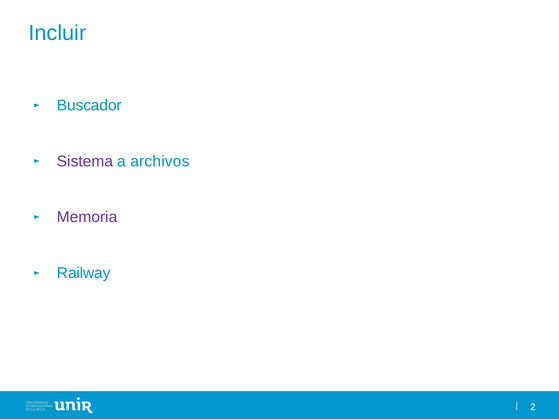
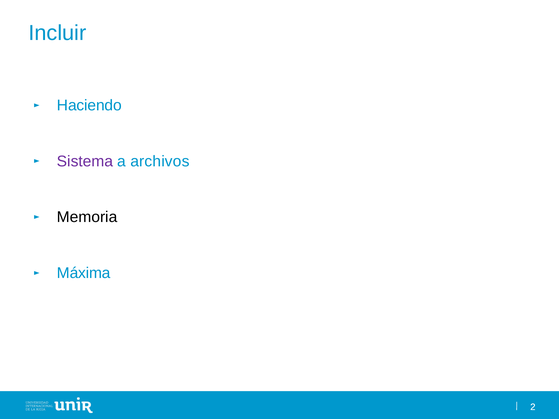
Buscador: Buscador -> Haciendo (89, 106)
Memoria colour: purple -> black (87, 217)
Railway: Railway -> Máxima (84, 273)
